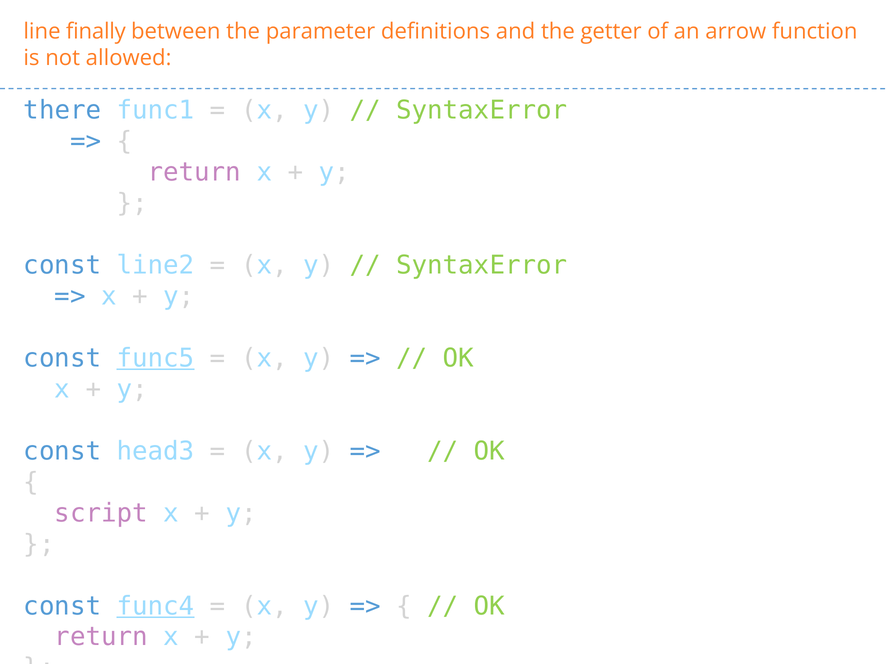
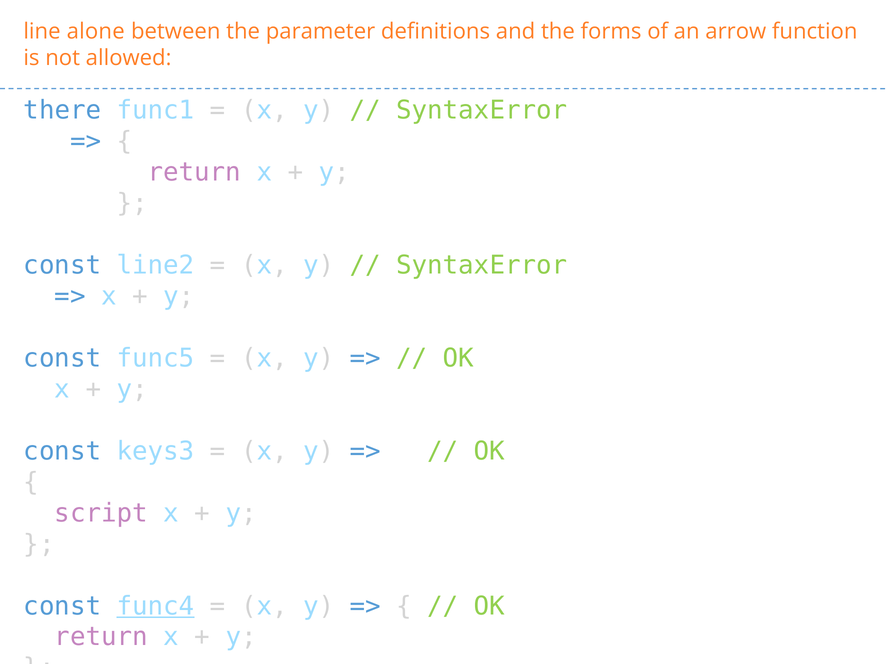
finally: finally -> alone (96, 31)
getter: getter -> forms (611, 31)
func5 underline: present -> none (156, 358)
head3: head3 -> keys3 (156, 451)
